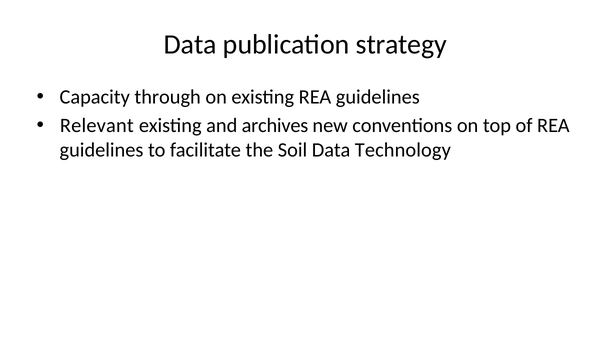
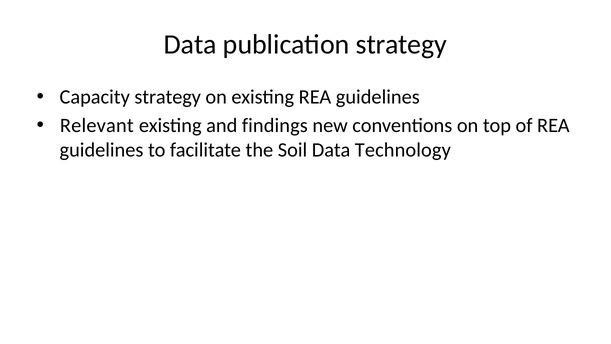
Capacity through: through -> strategy (168, 97)
archives: archives -> findings (275, 125)
